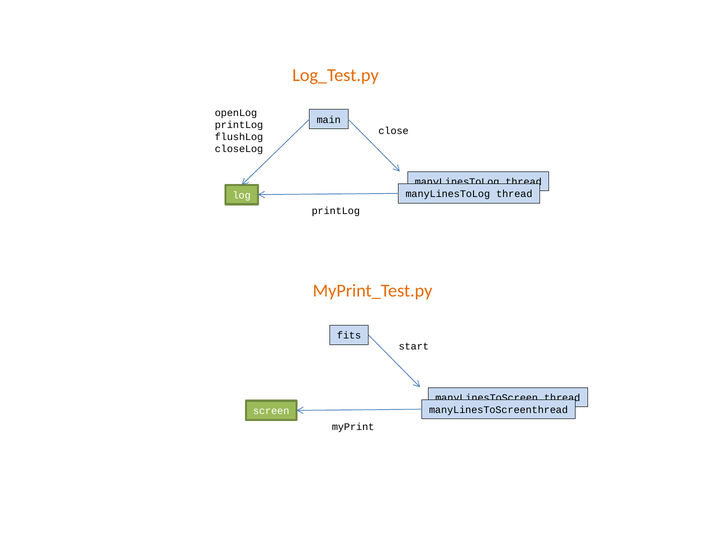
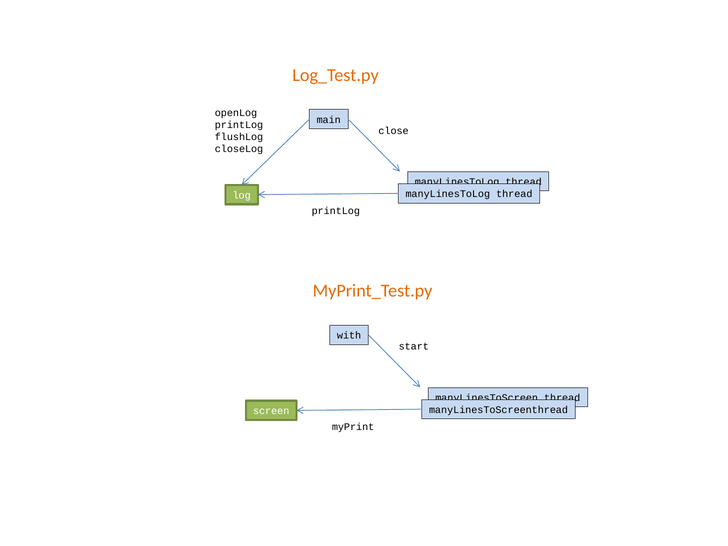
fits: fits -> with (349, 336)
